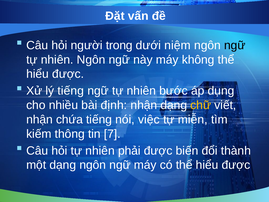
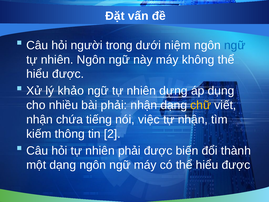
ngữ colour: black -> blue (235, 45)
lý tiếng: tiếng -> khảo (71, 91)
bước: bước -> dựng (173, 91)
bài định: định -> phải (114, 105)
tự miễn: miễn -> nhận (193, 119)
7: 7 -> 2 (112, 134)
